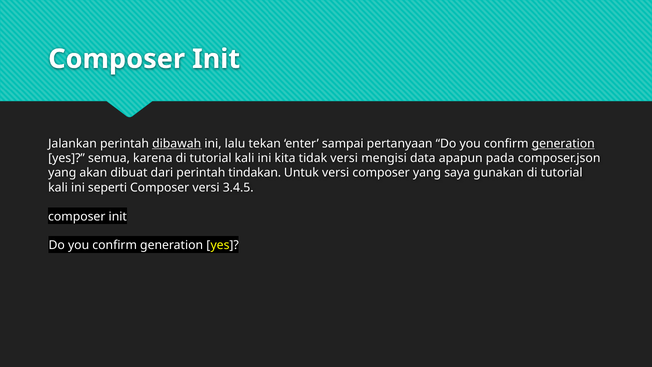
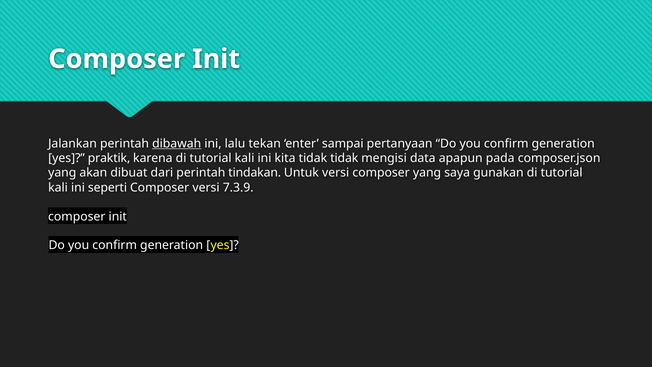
generation underline: present -> none (563, 143)
semua: semua -> praktik (109, 158)
tidak versi: versi -> tidak (344, 158)
3.4.5: 3.4.5 -> 7.3.9 (238, 187)
